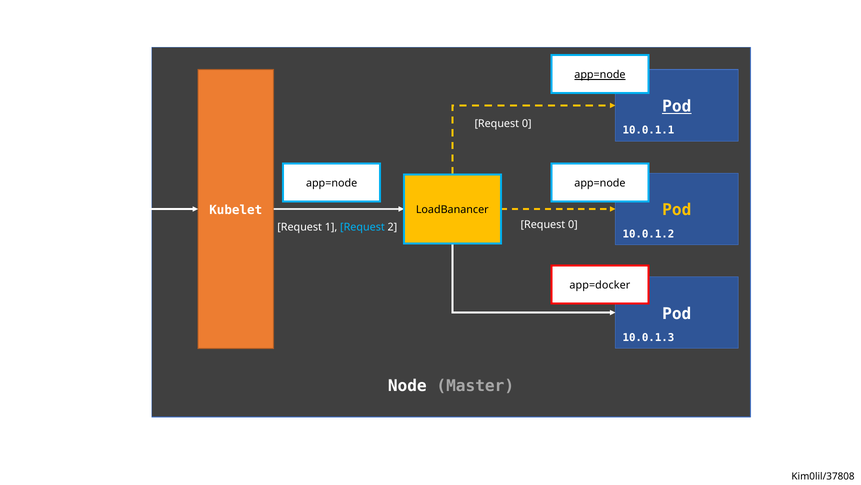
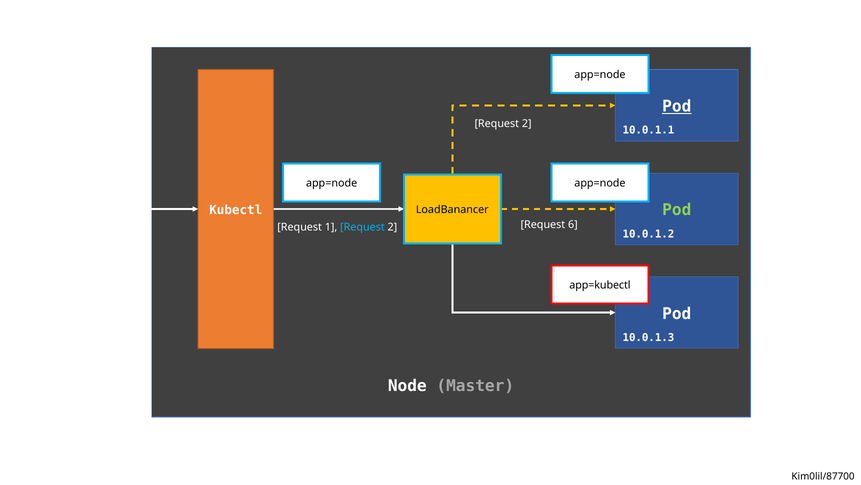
app=node underline: present -> none (600, 75)
0: 0 -> 2 (527, 124)
Pod colour: yellow -> light green (677, 210)
Kubelet: Kubelet -> Kubectl (236, 210)
0: 0 -> 6 (573, 224)
app=docker: app=docker -> app=kubectl (600, 285)
Kim0lil/37808: Kim0lil/37808 -> Kim0lil/87700 (823, 476)
